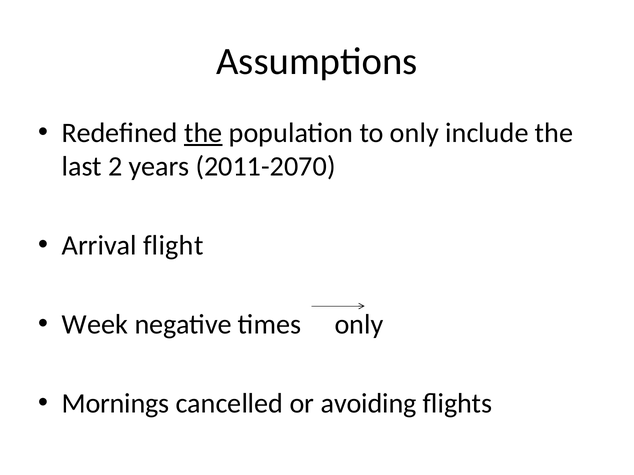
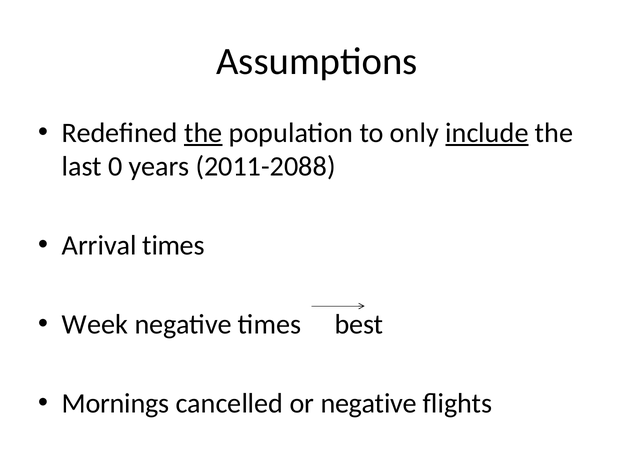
include underline: none -> present (487, 133)
2: 2 -> 0 (115, 167)
2011-2070: 2011-2070 -> 2011-2088 (266, 167)
Arrival flight: flight -> times (174, 246)
times only: only -> best (359, 325)
or avoiding: avoiding -> negative (369, 404)
